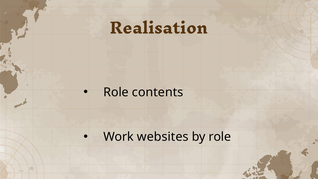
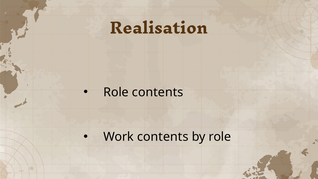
Work websites: websites -> contents (163, 137)
